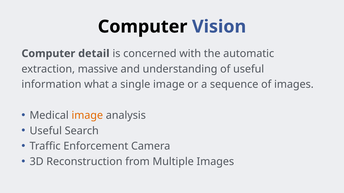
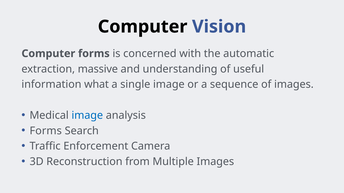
Computer detail: detail -> forms (94, 54)
image colour: orange -> blue (87, 116)
Useful: Useful -> Forms (46, 131)
